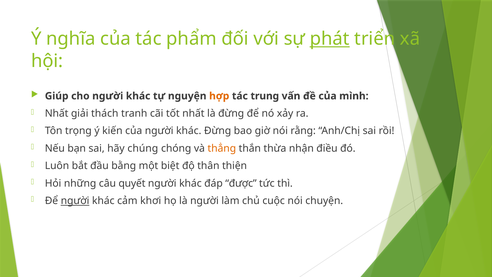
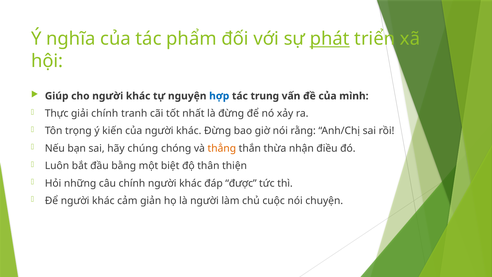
hợp colour: orange -> blue (219, 96)
Nhất: Nhất -> Thực (57, 113)
giải thách: thách -> chính (105, 113)
câu quyết: quyết -> chính (132, 183)
người underline: present -> none (75, 201)
khơi: khơi -> giản (151, 201)
